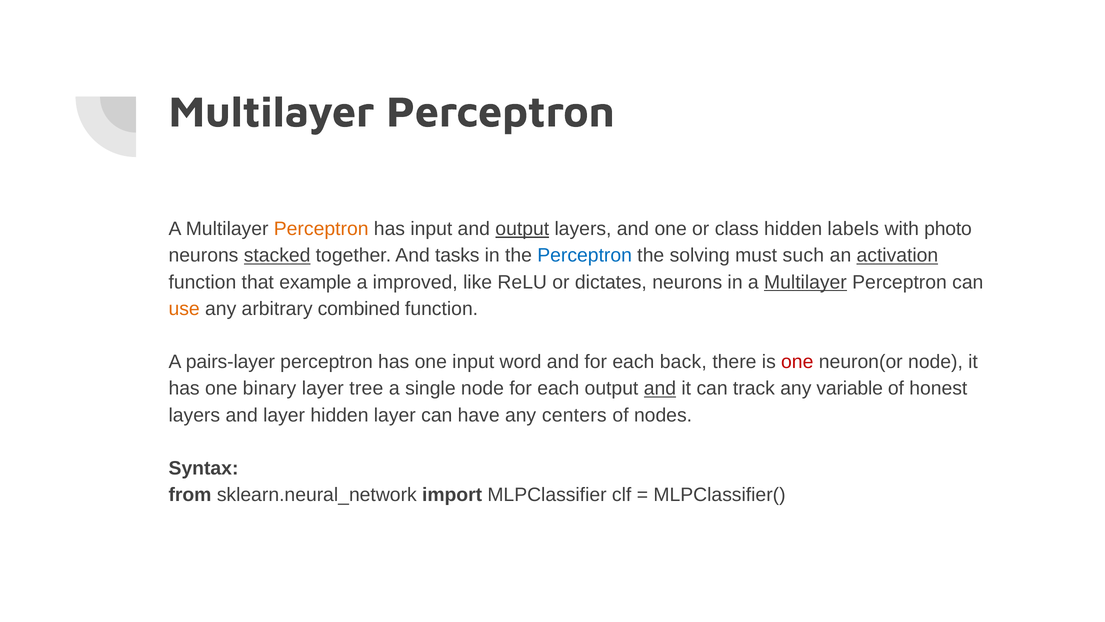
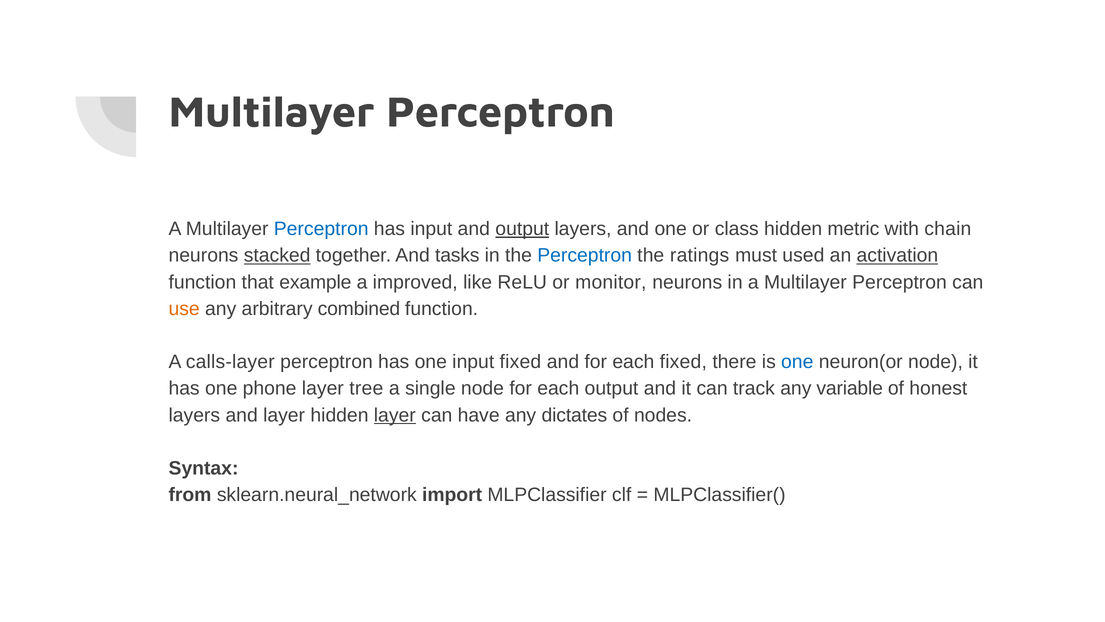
Perceptron colour: orange -> blue (321, 229)
labels: labels -> metric (853, 229)
photo: photo -> chain (948, 229)
solving: solving -> ratings (700, 255)
such: such -> used (803, 255)
dictates: dictates -> monitor (611, 282)
Multilayer underline: present -> none (805, 282)
pairs-layer: pairs-layer -> calls-layer (230, 362)
input word: word -> fixed (520, 362)
each back: back -> fixed (683, 362)
one colour: red -> blue (797, 362)
binary: binary -> phone (270, 388)
and underline: present -> none (660, 388)
layer underline: none -> present (395, 415)
centers: centers -> dictates (574, 415)
